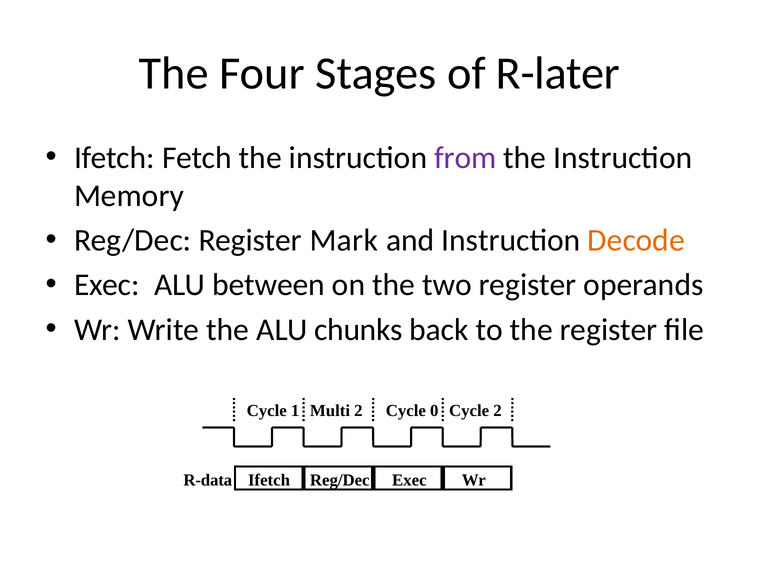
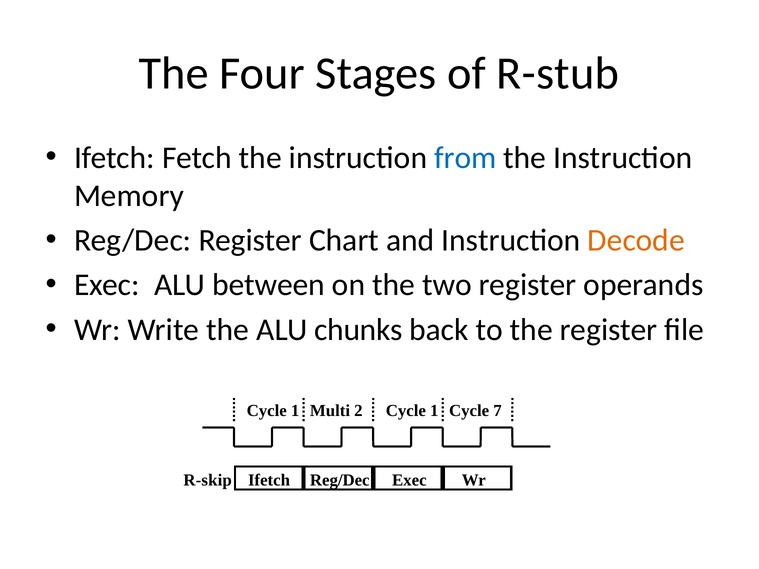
R-later: R-later -> R-stub (558, 73)
from colour: purple -> blue (465, 158)
Mark: Mark -> Chart (344, 240)
2 Cycle 0: 0 -> 1 (434, 411)
Cycle 2: 2 -> 7 (498, 411)
R-data: R-data -> R-skip (208, 481)
